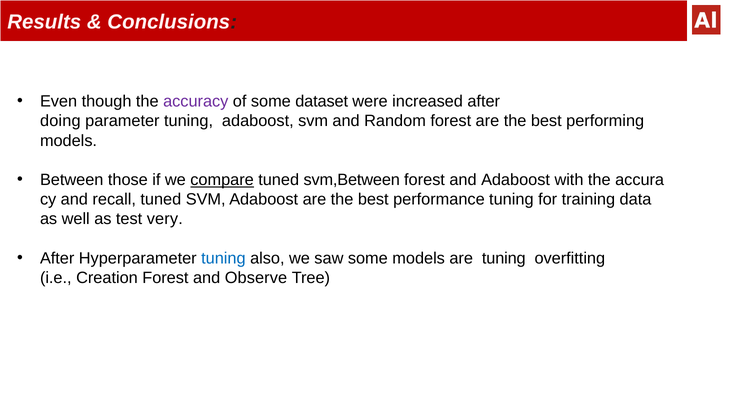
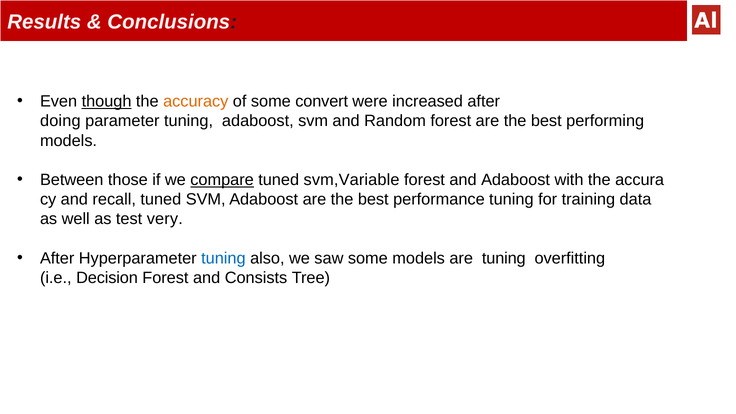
though underline: none -> present (107, 101)
accuracy colour: purple -> orange (196, 101)
dataset: dataset -> convert (322, 101)
svm,Between: svm,Between -> svm,Variable (352, 180)
Creation: Creation -> Decision (107, 278)
Observe: Observe -> Consists (256, 278)
